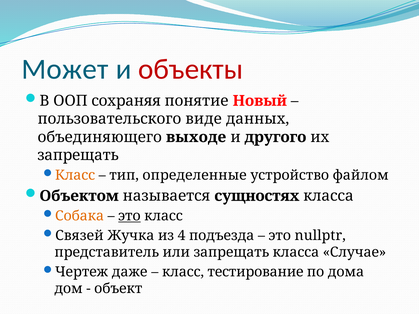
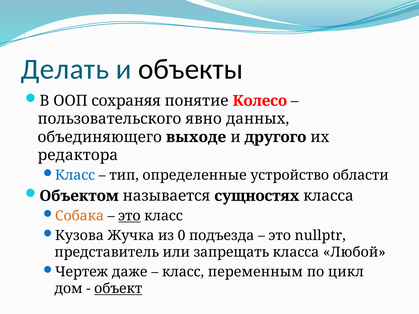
Может: Может -> Делать (65, 69)
объекты colour: red -> black (191, 69)
Новый: Новый -> Колесо (260, 101)
виде: виде -> явно (204, 119)
запрещать: запрещать -> редактора (78, 155)
Класс colour: orange -> blue (75, 175)
файлом: файлом -> области (361, 175)
Связей: Связей -> Кузова (79, 236)
4: 4 -> 0 (182, 236)
Случае: Случае -> Любой (354, 253)
тестирование: тестирование -> переменным (255, 272)
дома: дома -> цикл (346, 272)
объект underline: none -> present (118, 289)
